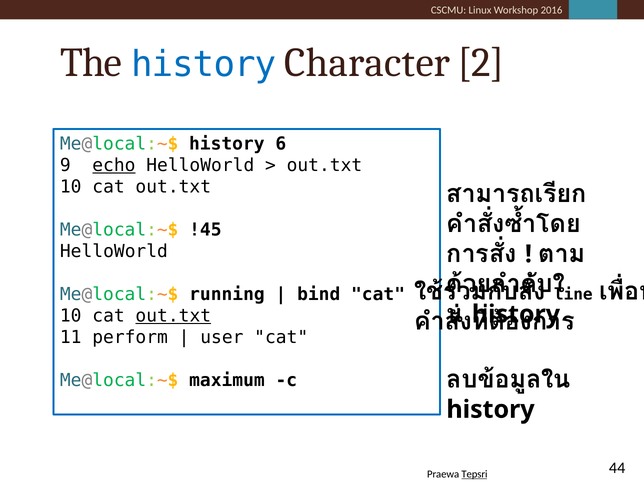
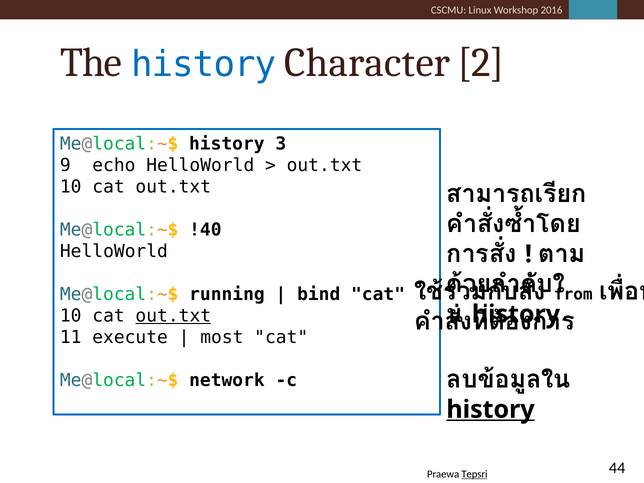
6: 6 -> 3 (281, 144)
echo underline: present -> none (114, 165)
!45: !45 -> !40 (205, 230)
line: line -> from (573, 294)
perform: perform -> execute (130, 337)
user: user -> most (222, 337)
maximum: maximum -> network (227, 380)
history underline: none -> present (490, 409)
